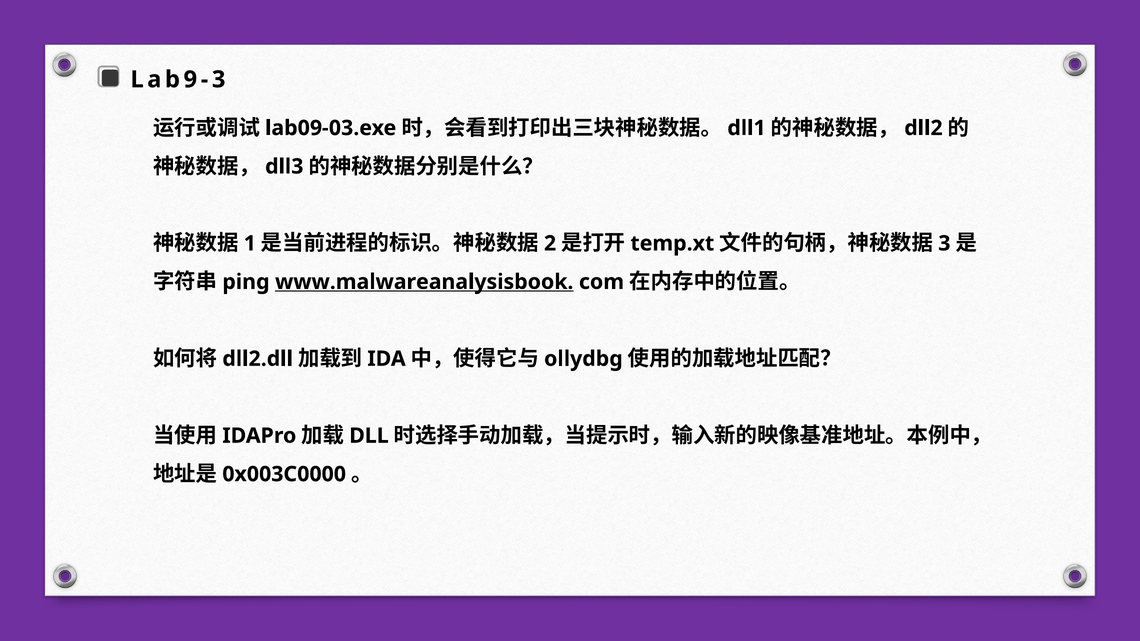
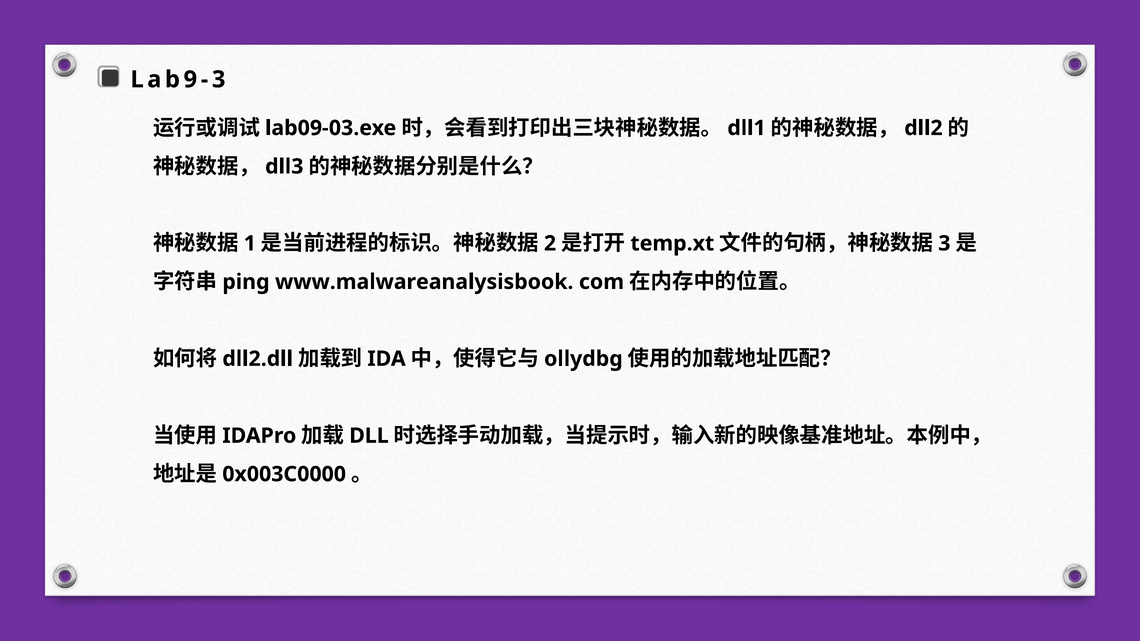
www.malwareanalysisbook underline: present -> none (424, 282)
